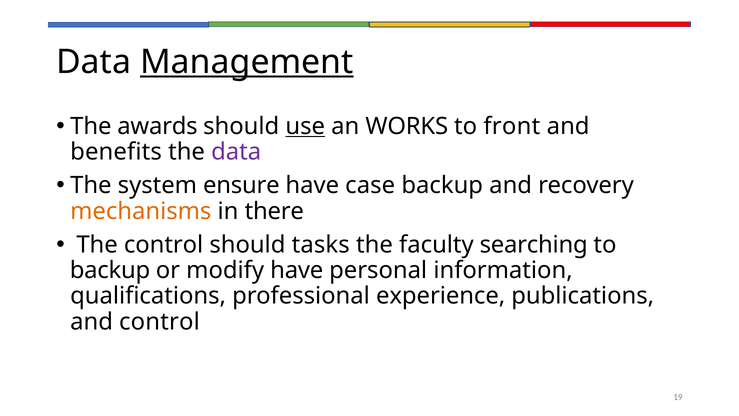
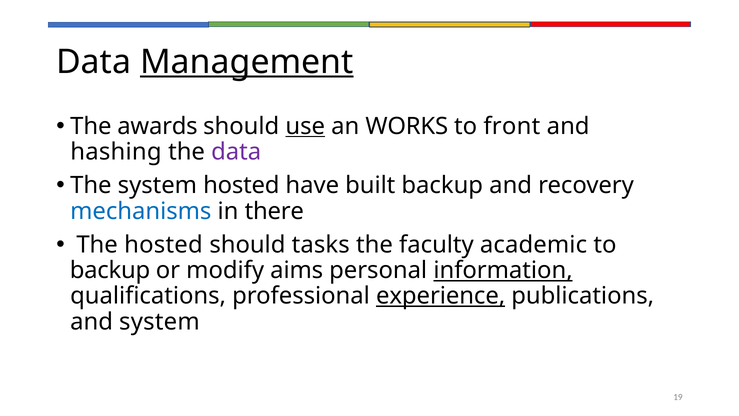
benefits: benefits -> hashing (116, 152)
system ensure: ensure -> hosted (241, 185)
case: case -> built (370, 185)
mechanisms colour: orange -> blue (141, 211)
The control: control -> hosted (163, 244)
searching: searching -> academic (534, 244)
modify have: have -> aims (297, 270)
information underline: none -> present (503, 270)
experience underline: none -> present (441, 296)
and control: control -> system (159, 322)
